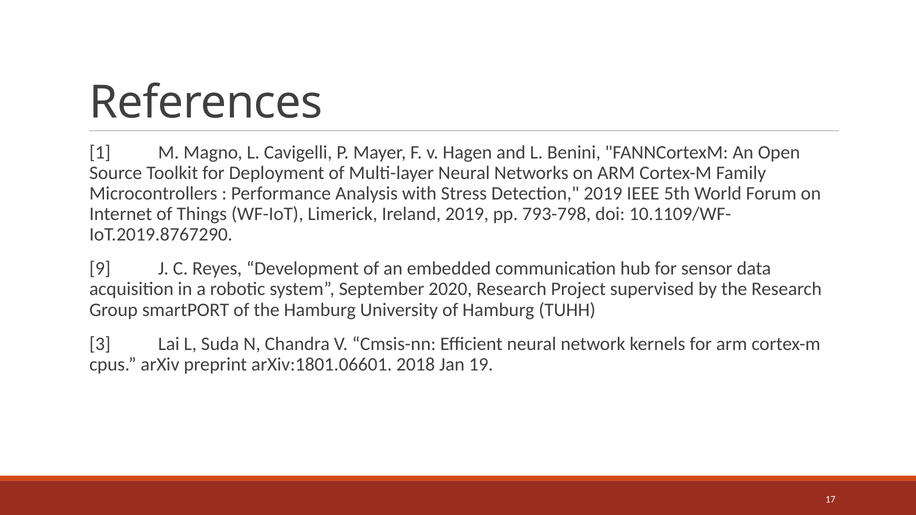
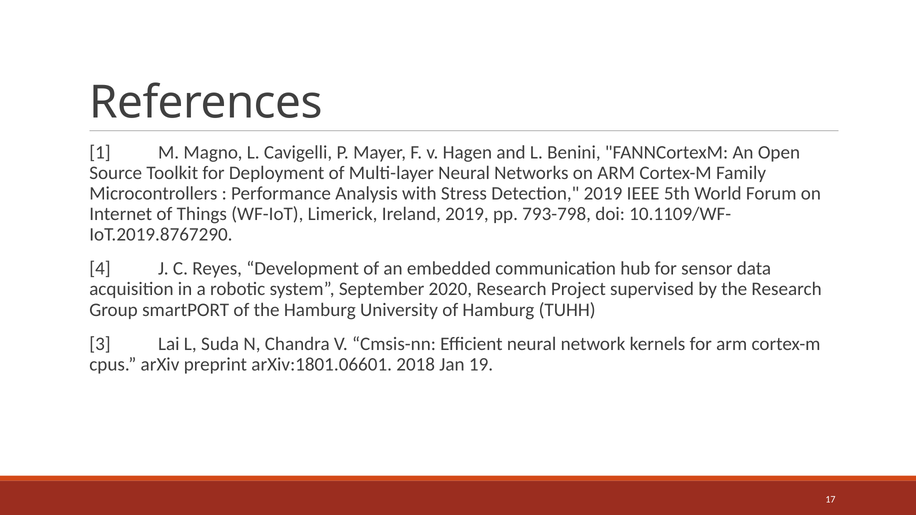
9: 9 -> 4 (100, 269)
